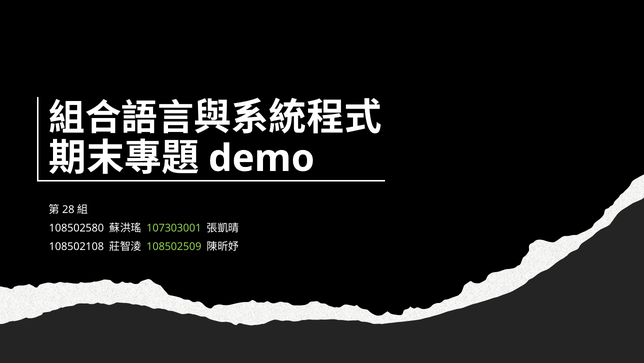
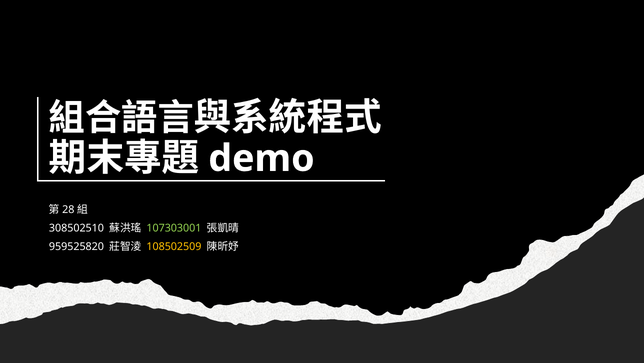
108502580: 108502580 -> 308502510 (76, 228)
108502108: 108502108 -> 959525820 (76, 246)
108502509 colour: light green -> yellow (174, 246)
